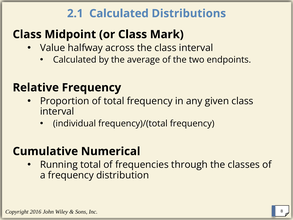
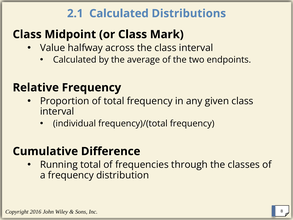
Numerical: Numerical -> Difference (111, 151)
